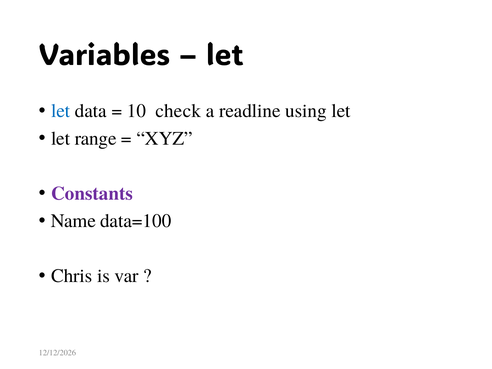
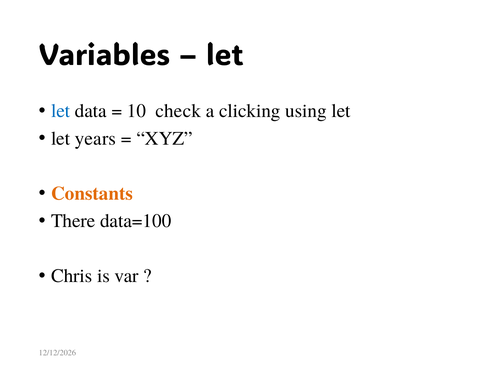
readline: readline -> clicking (250, 111)
range: range -> years (95, 138)
Constants colour: purple -> orange (92, 193)
Name: Name -> There (73, 221)
